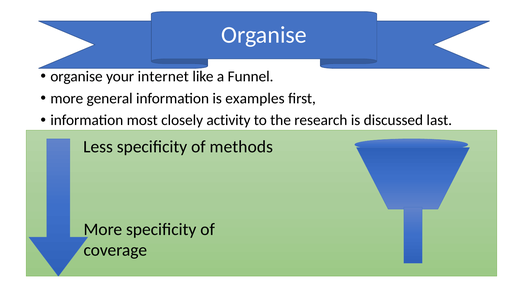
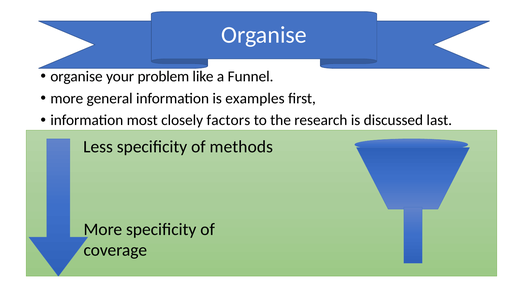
internet: internet -> problem (163, 76)
activity: activity -> factors (228, 120)
